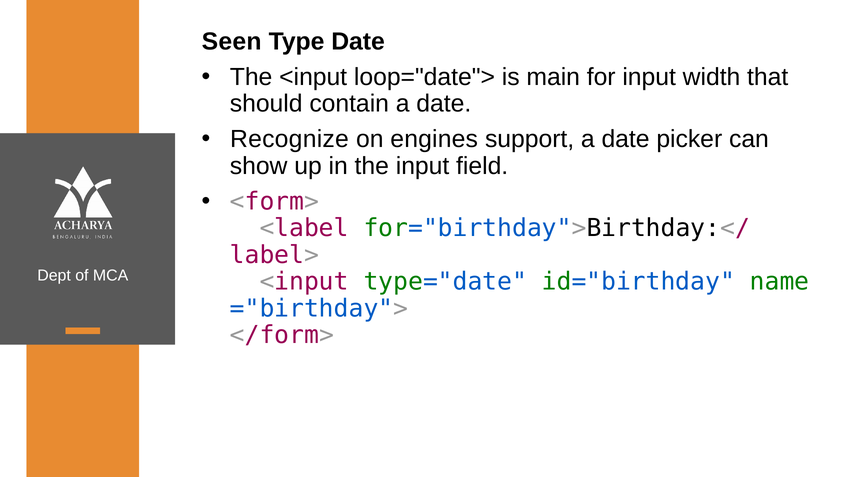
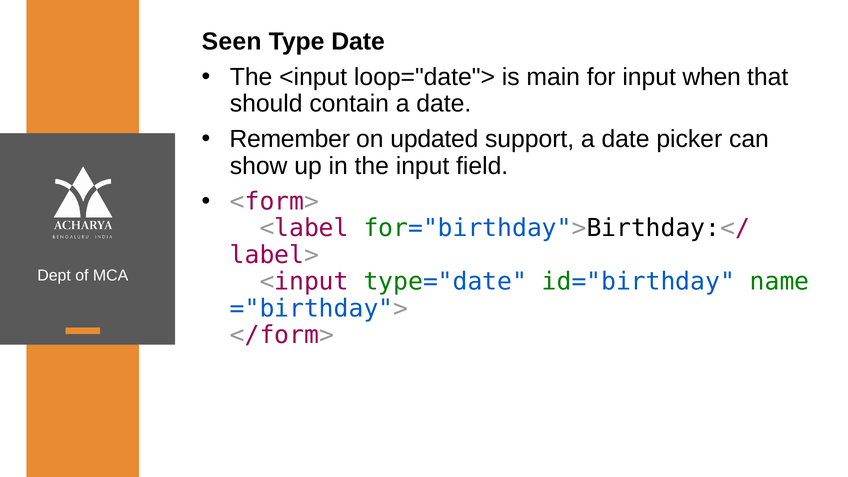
width: width -> when (712, 77)
Recognize: Recognize -> Remember (290, 139)
engines: engines -> updated (434, 139)
